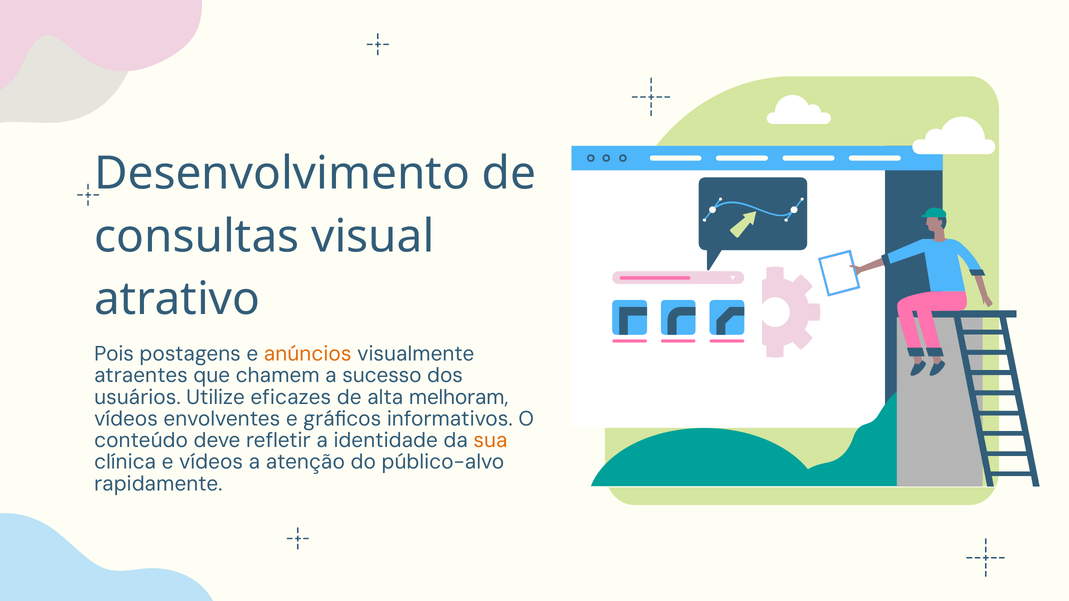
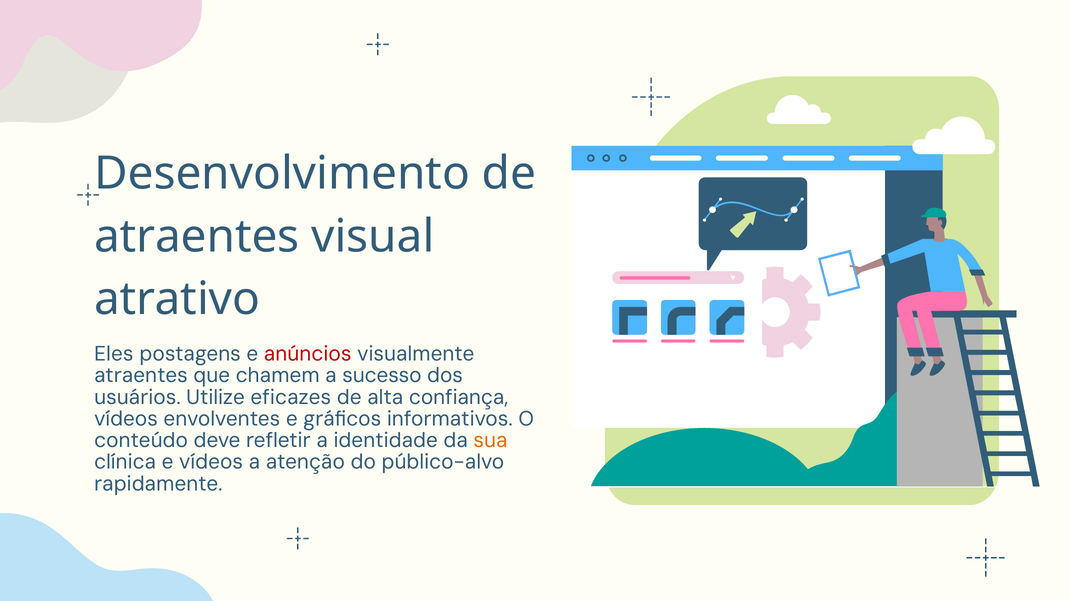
consultas: consultas -> atraentes (197, 236)
Pois: Pois -> Eles (114, 354)
anúncios colour: orange -> red (308, 354)
melhoram: melhoram -> confiança (459, 397)
